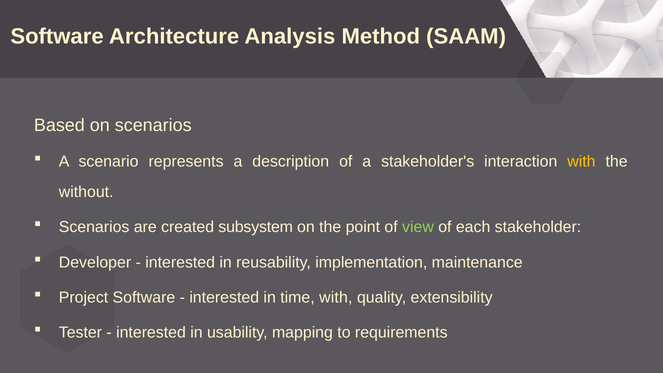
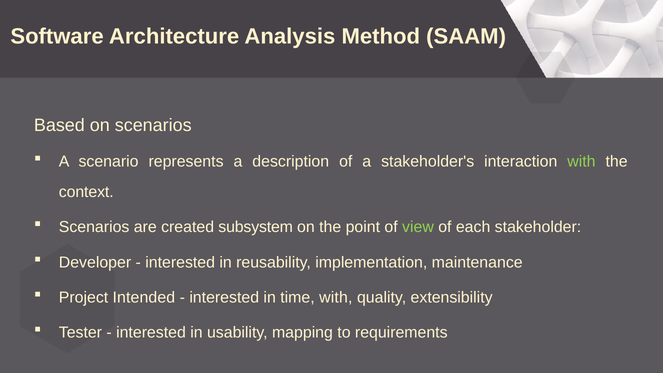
with colour: yellow -> light green (581, 162)
without: without -> context (86, 192)
Project Software: Software -> Intended (144, 298)
